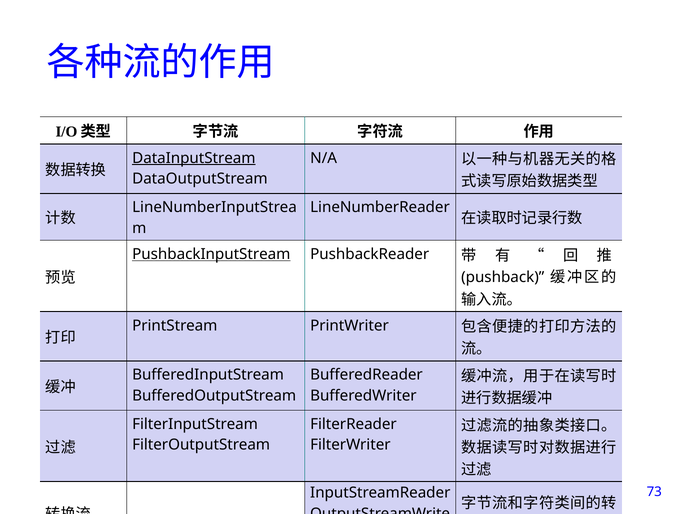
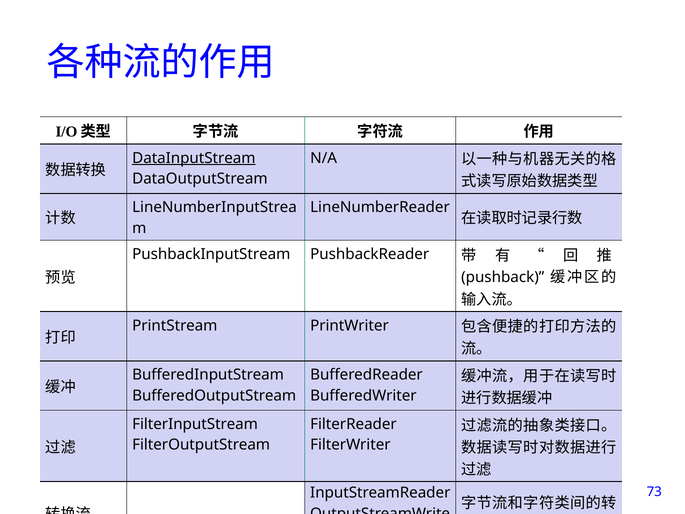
PushbackInputStream underline: present -> none (211, 254)
